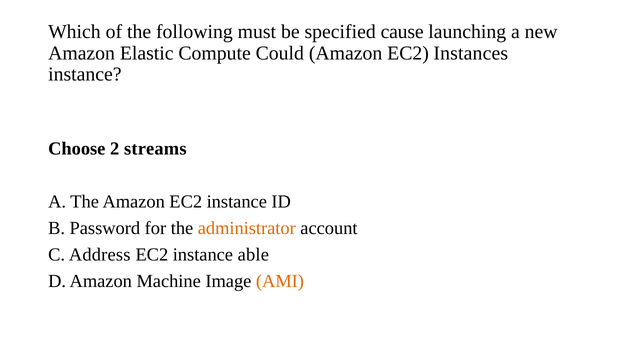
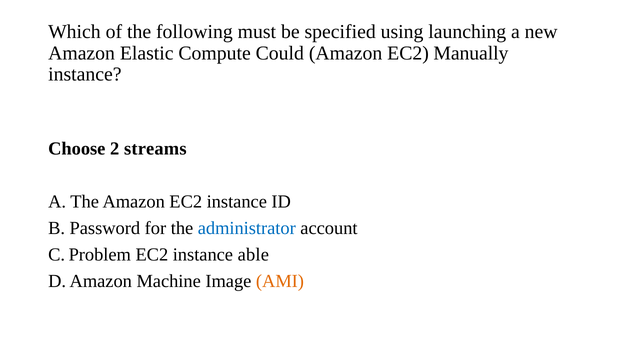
cause: cause -> using (402, 32)
Instances: Instances -> Manually (471, 53)
administrator colour: orange -> blue (247, 228)
Address: Address -> Problem (100, 255)
